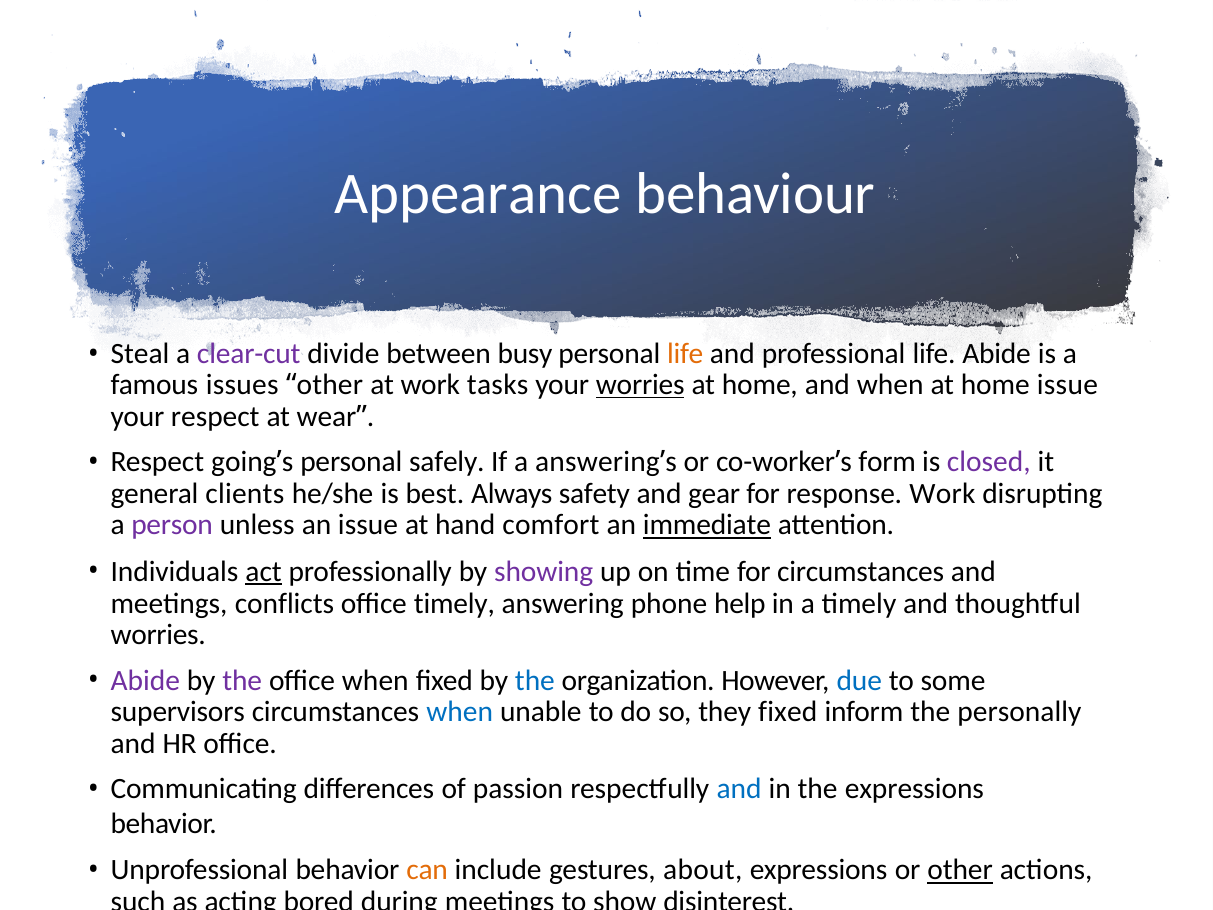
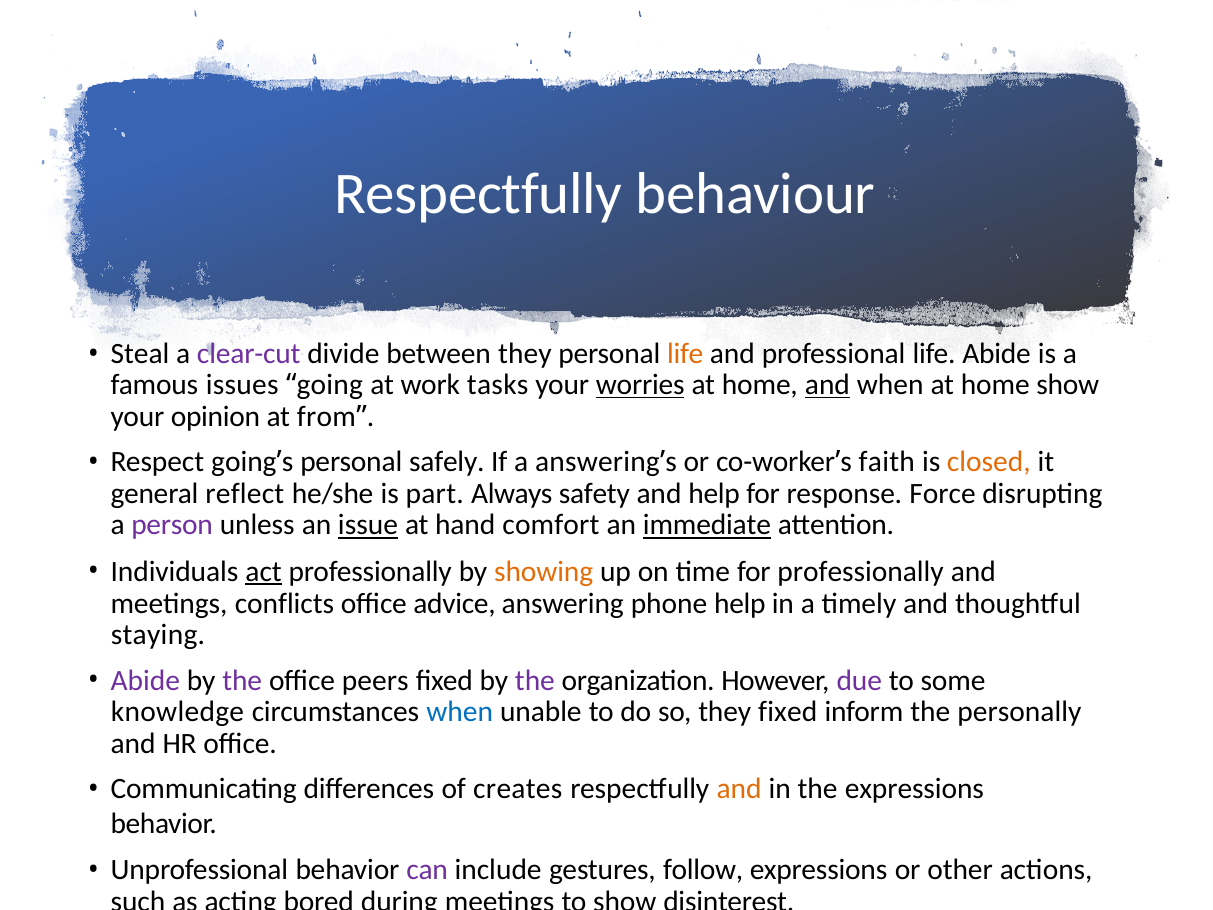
Appearance: Appearance -> Respectfully (478, 194)
between busy: busy -> they (525, 353)
other: other -> going (330, 385)
and underline: none -> present (827, 385)
home issue: issue -> show (1068, 385)
your respect: respect -> opinion (215, 416)
wear: wear -> from (326, 416)
form: form -> faith (887, 461)
closed colour: purple -> orange (989, 461)
clients: clients -> reflect (245, 493)
best: best -> part (435, 493)
and gear: gear -> help (714, 493)
response Work: Work -> Force (943, 493)
issue underline: none -> present (368, 525)
showing colour: purple -> orange (544, 571)
for circumstances: circumstances -> professionally (861, 571)
office timely: timely -> advice (454, 603)
worries: worries -> staying (158, 635)
office when: when -> peers (375, 680)
the colour: blue -> purple (535, 680)
due colour: blue -> purple (859, 680)
supervisors: supervisors -> knowledge (177, 712)
passion: passion -> creates (518, 789)
and colour: blue -> orange (739, 789)
can colour: orange -> purple (427, 870)
about: about -> follow (703, 870)
other underline: present -> none (960, 870)
